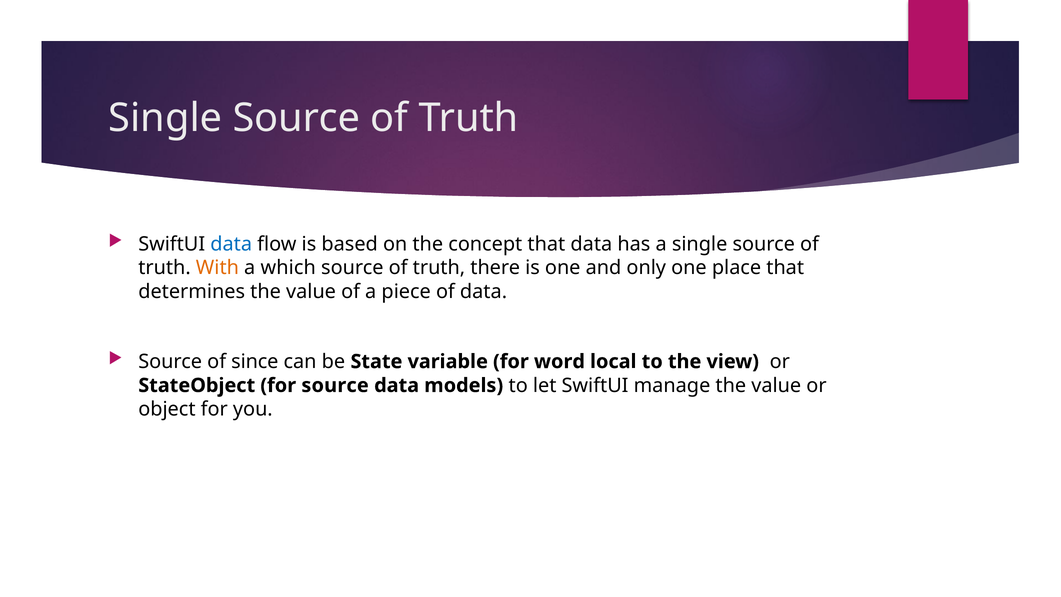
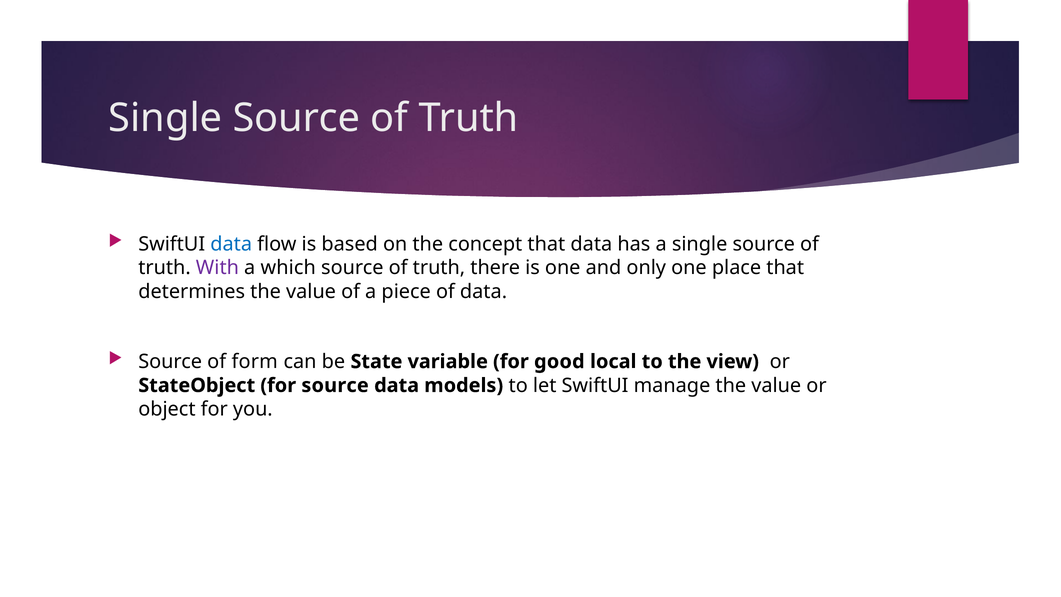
With colour: orange -> purple (217, 268)
since: since -> form (255, 361)
word: word -> good (559, 361)
